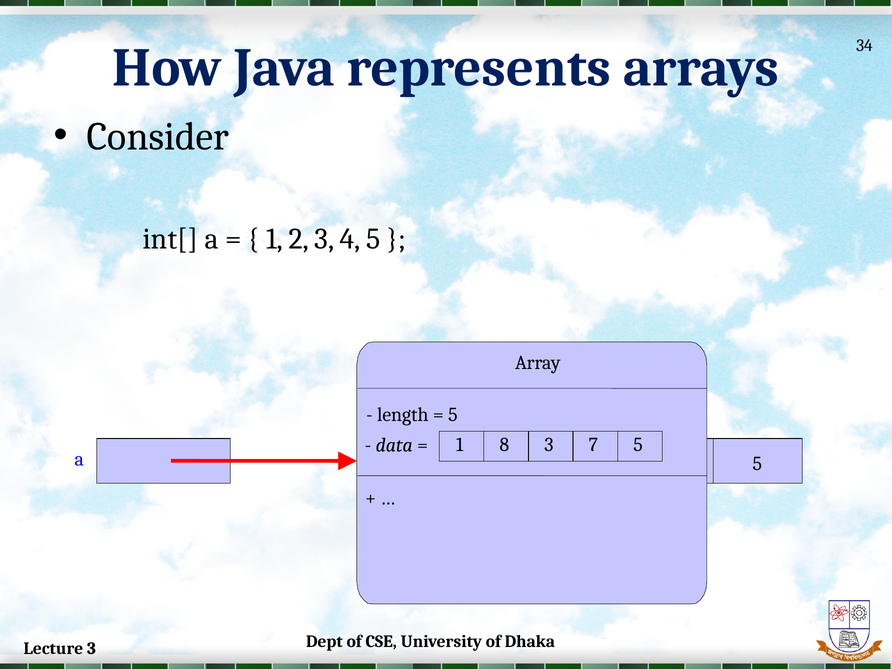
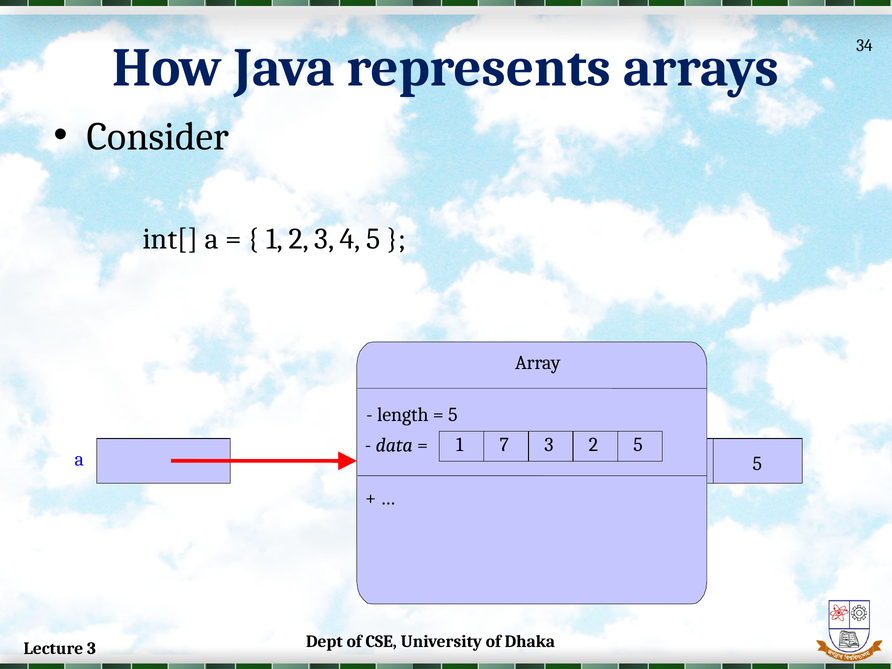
8: 8 -> 7 (504, 445)
3 7: 7 -> 2 (593, 445)
